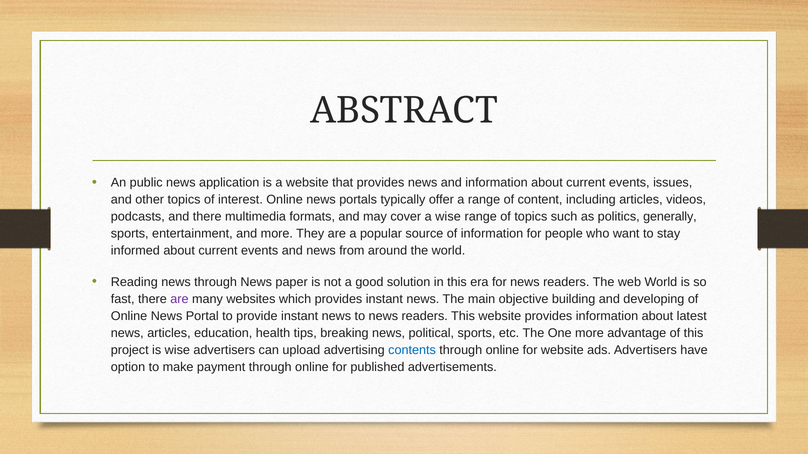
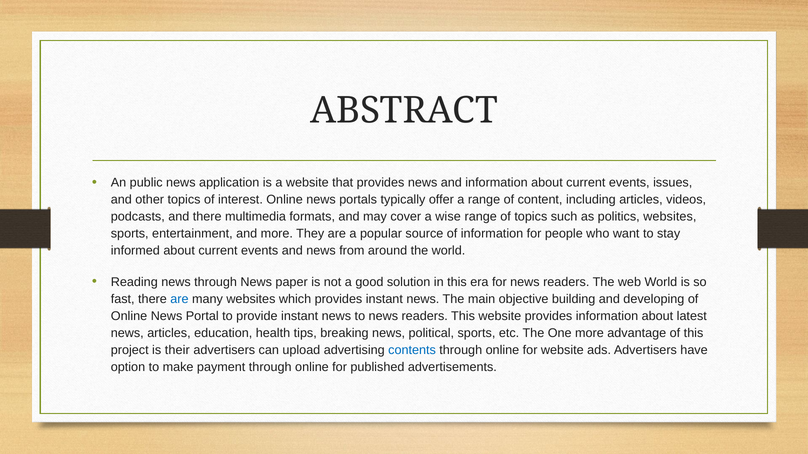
politics generally: generally -> websites (670, 217)
are colour: purple -> blue (179, 299)
is wise: wise -> their (177, 350)
